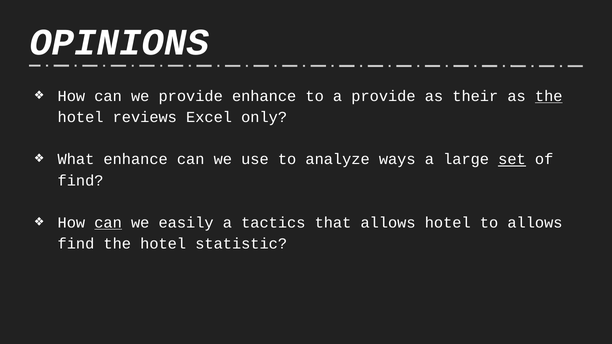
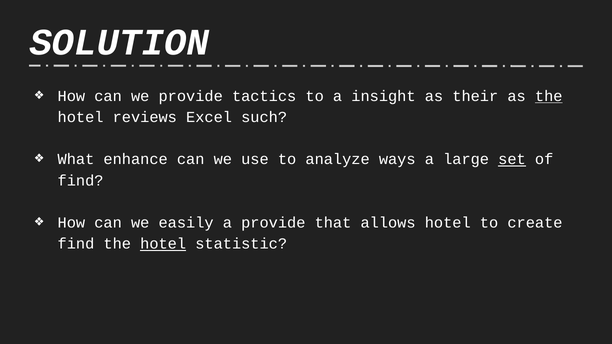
OPINIONS: OPINIONS -> SOLUTION (119, 43)
provide enhance: enhance -> tactics (264, 96)
a provide: provide -> insight (383, 96)
only: only -> such (264, 117)
can underline: present -> none (108, 223)
a tactics: tactics -> provide (273, 223)
to allows: allows -> create (535, 223)
hotel underline: none -> present (163, 244)
